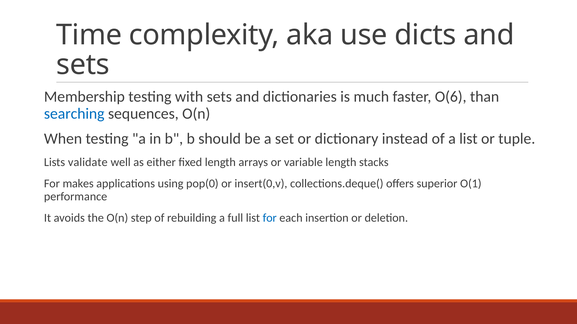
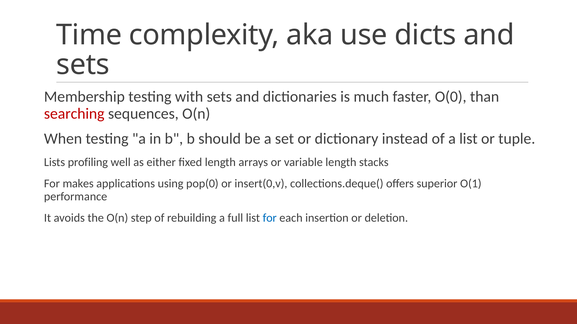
O(6: O(6 -> O(0 (451, 97)
searching colour: blue -> red (74, 114)
validate: validate -> profiling (88, 162)
